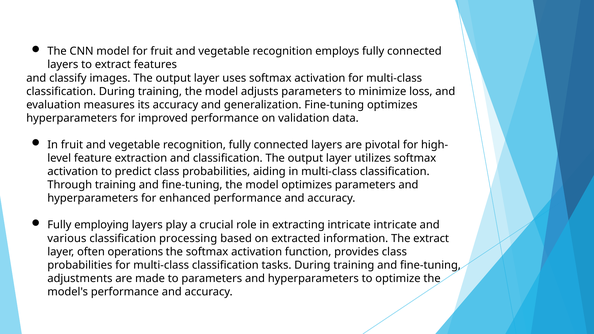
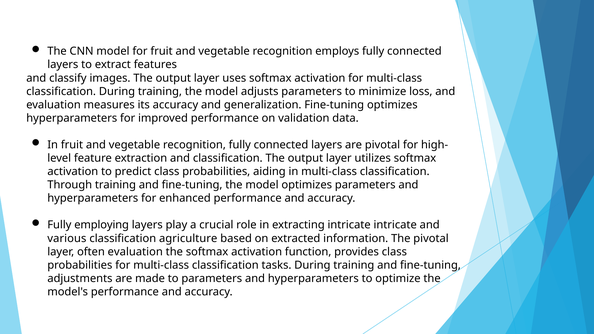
processing: processing -> agriculture (188, 238)
The extract: extract -> pivotal (431, 238)
often operations: operations -> evaluation (135, 252)
